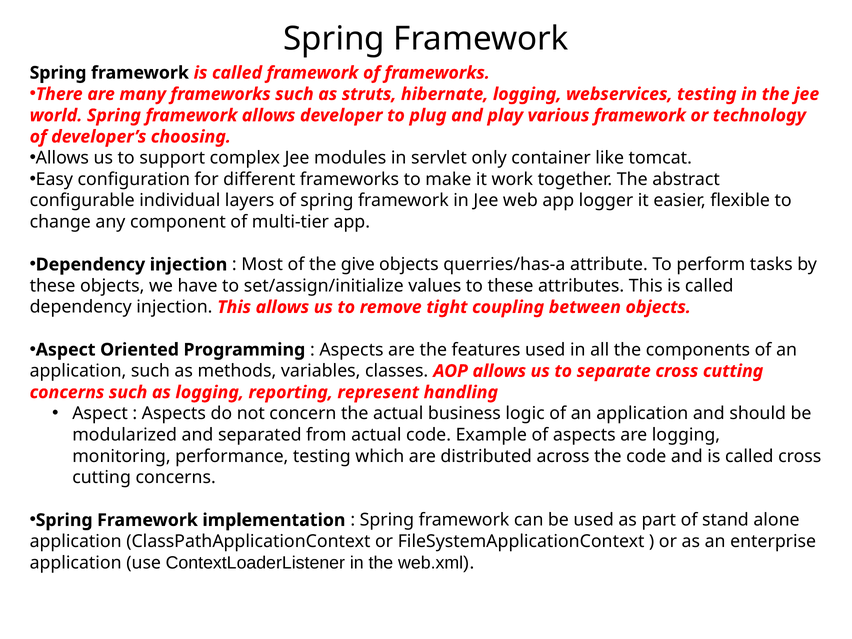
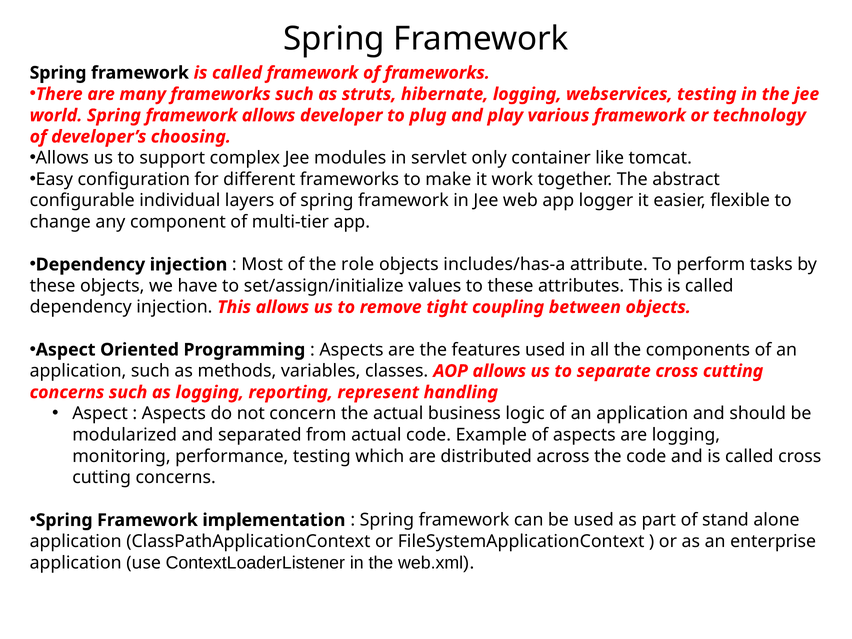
give: give -> role (358, 265)
querries/has-a: querries/has-a -> includes/has-a (504, 265)
